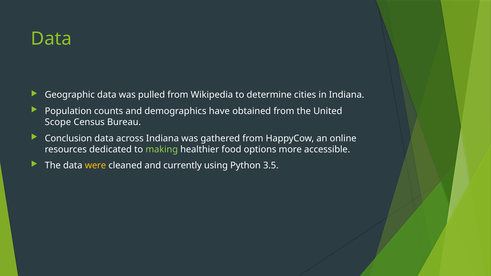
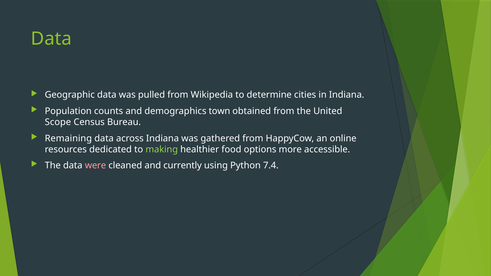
have: have -> town (219, 111)
Conclusion: Conclusion -> Remaining (68, 138)
were colour: yellow -> pink (95, 166)
3.5: 3.5 -> 7.4 (271, 166)
